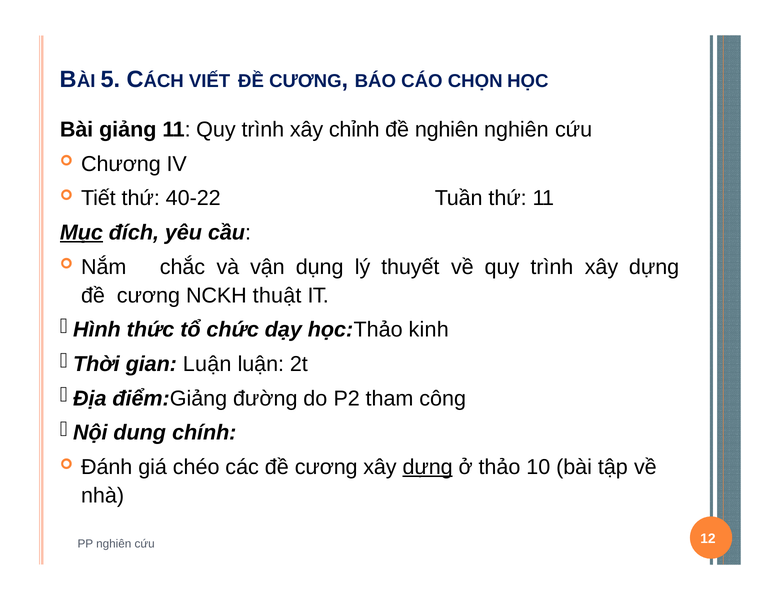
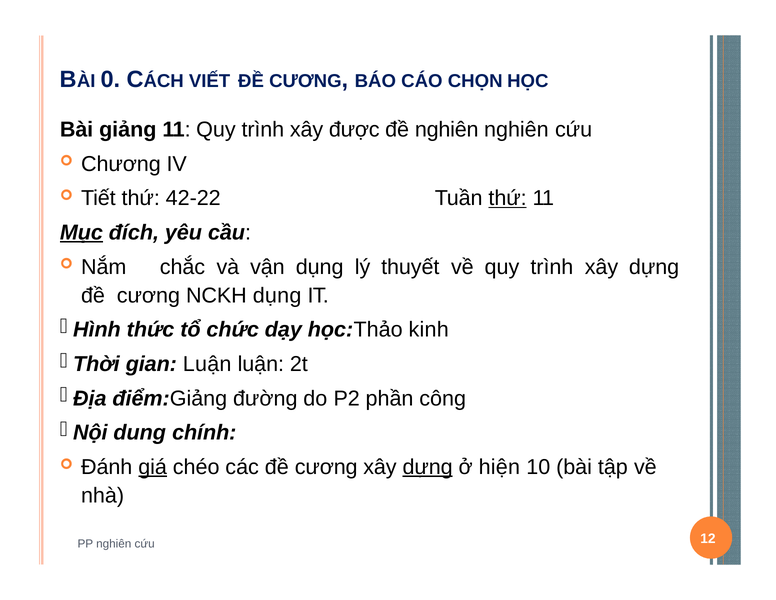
5: 5 -> 0 (110, 79)
chỉnh: chỉnh -> được (354, 129)
40-22: 40-22 -> 42-22 (193, 198)
thứ underline: none -> present (508, 198)
NCKH thuật: thuật -> dụng (277, 295)
tham: tham -> phần (390, 398)
giá underline: none -> present (153, 467)
thảo: thảo -> hiện (499, 467)
